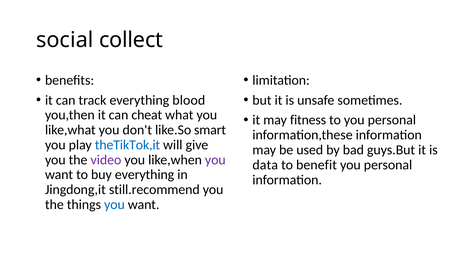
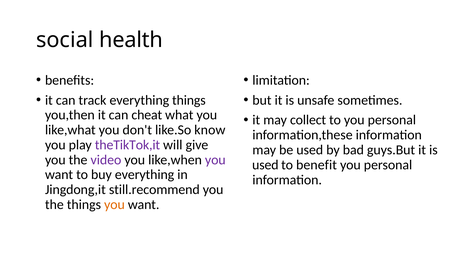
collect: collect -> health (131, 40)
everything blood: blood -> things (189, 100)
fitness: fitness -> collect (308, 120)
smart: smart -> know (210, 130)
theTikTok,it colour: blue -> purple (127, 145)
data: data -> used (265, 165)
you colour: blue -> orange (114, 204)
